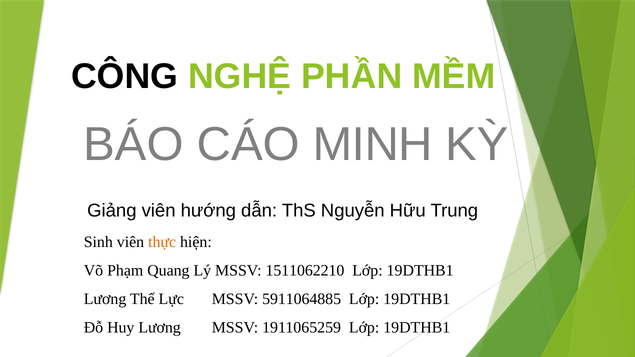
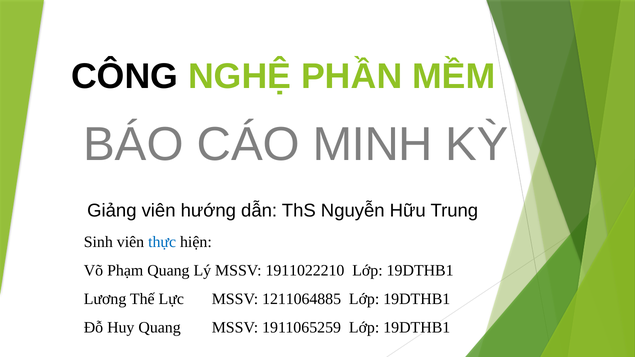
thực colour: orange -> blue (162, 242)
1511062210: 1511062210 -> 1911022210 (305, 271)
5911064885: 5911064885 -> 1211064885 (302, 299)
Huy Lương: Lương -> Quang (160, 328)
